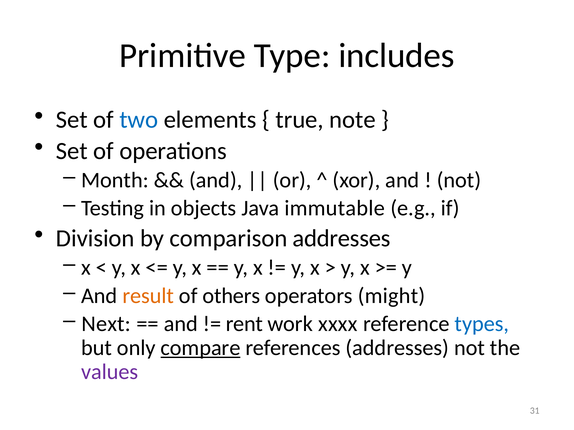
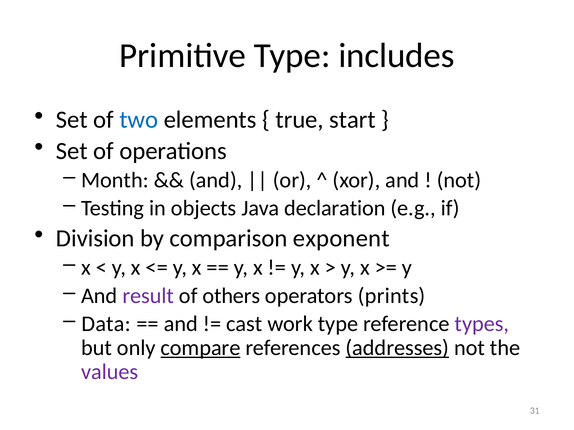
note: note -> start (353, 120)
immutable: immutable -> declaration (335, 208)
comparison addresses: addresses -> exponent (341, 239)
result colour: orange -> purple (148, 296)
might: might -> prints (392, 296)
Next: Next -> Data (106, 324)
rent: rent -> cast (244, 324)
work xxxx: xxxx -> type (338, 324)
types colour: blue -> purple (482, 324)
addresses underline: none -> present (397, 348)
